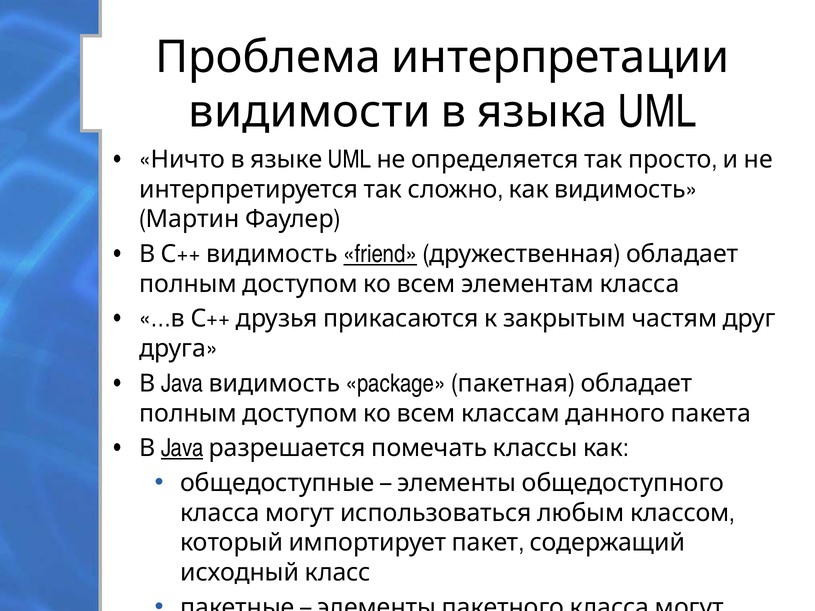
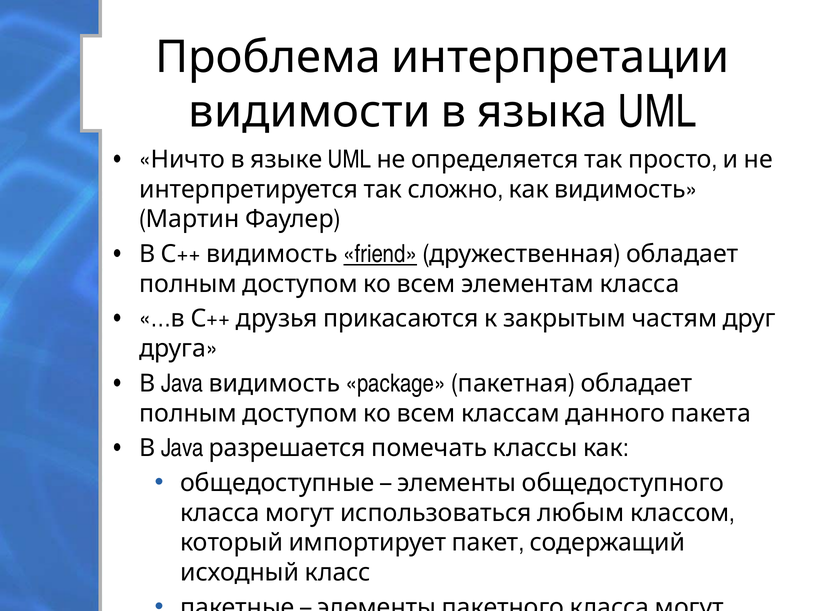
Java underline: present -> none (182, 448)
